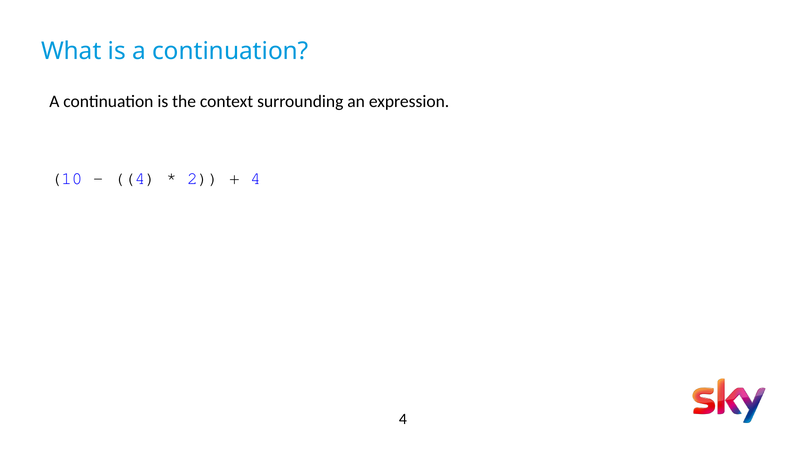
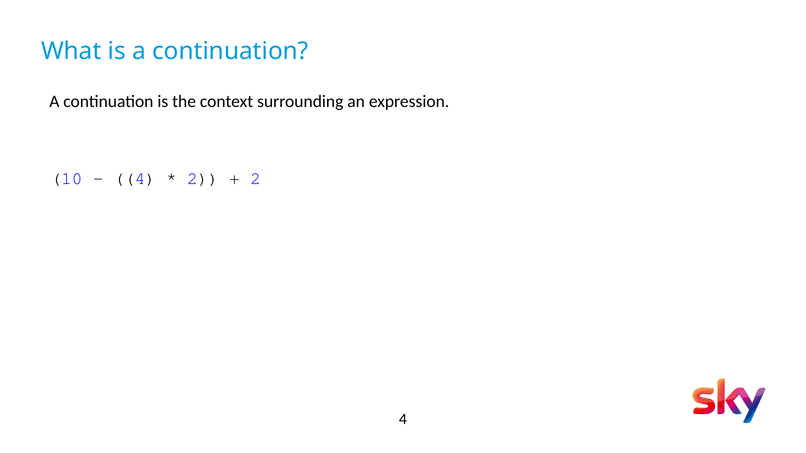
4: 4 -> 2 (256, 178)
